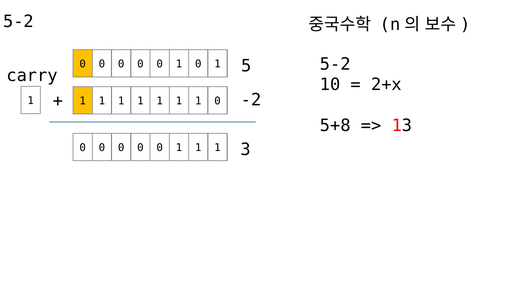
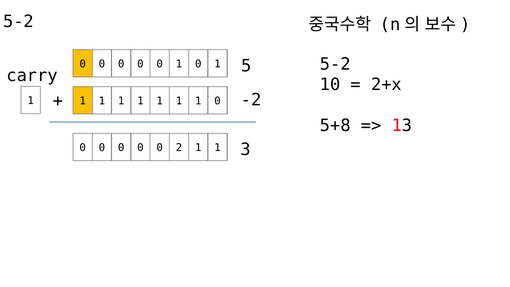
1: 1 -> 2 (179, 148)
